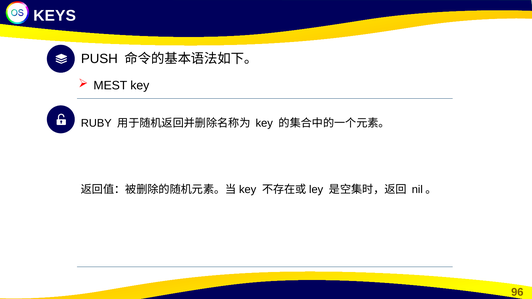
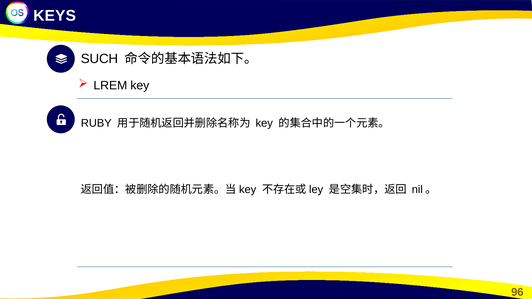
PUSH: PUSH -> SUCH (99, 59)
MEST: MEST -> LREM (110, 86)
